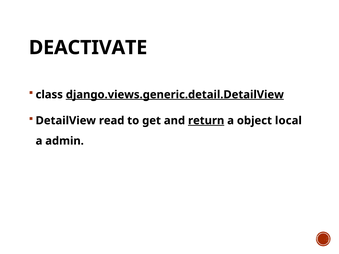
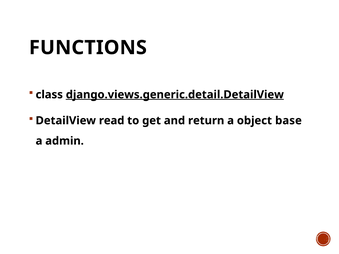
DEACTIVATE: DEACTIVATE -> FUNCTIONS (88, 48)
return underline: present -> none (206, 121)
local: local -> base (288, 121)
